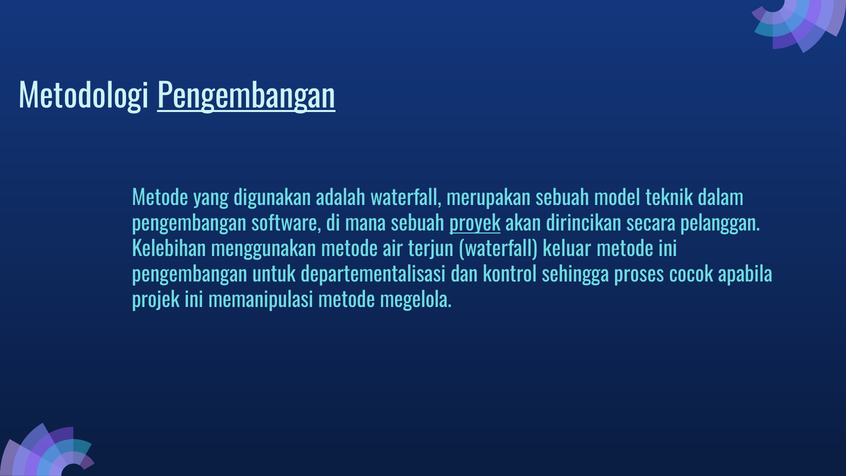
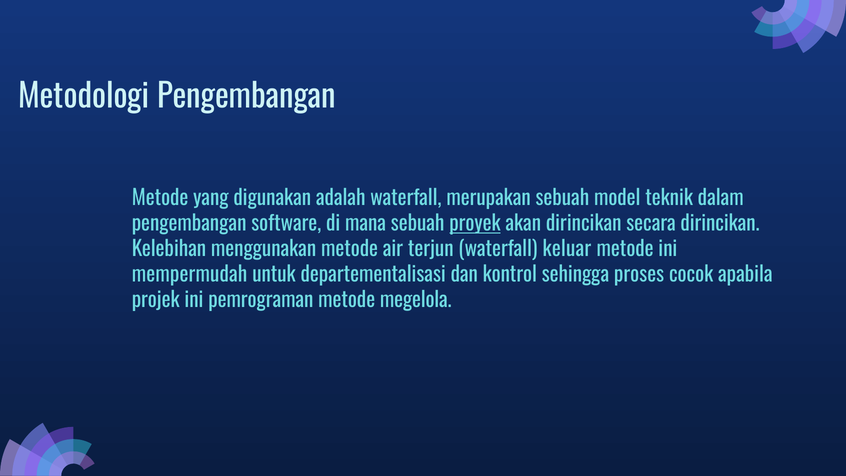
Pengembangan underline: present -> none (246, 97)
secara pelanggan: pelanggan -> dirincikan (720, 224)
pengembangan: pengembangan -> mempermudah (190, 275)
memanipulasi: memanipulasi -> pemrograman (261, 300)
